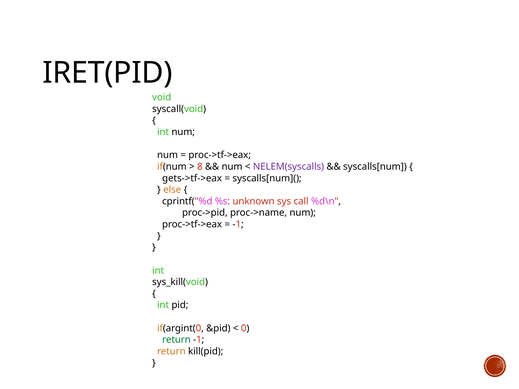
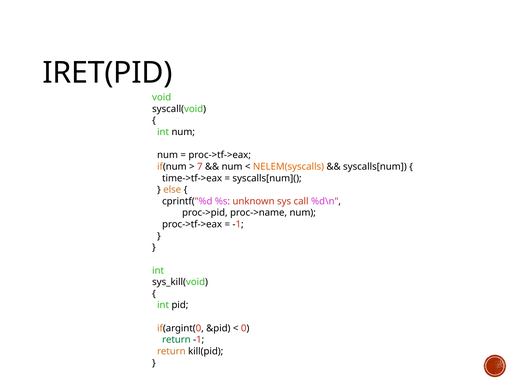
8: 8 -> 7 (200, 167)
NELEM(syscalls colour: purple -> orange (288, 167)
gets->tf->eax: gets->tf->eax -> time->tf->eax (192, 178)
